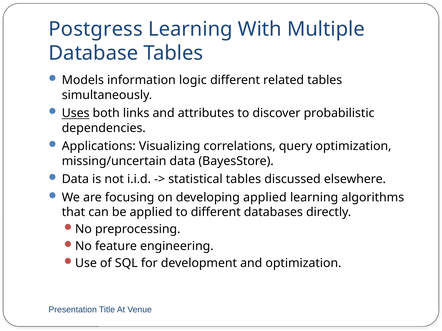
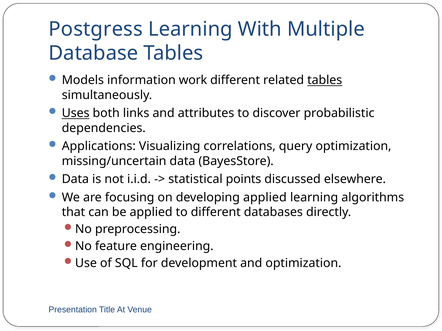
logic: logic -> work (193, 80)
tables underline: none -> present (325, 80)
statistical tables: tables -> points (244, 180)
